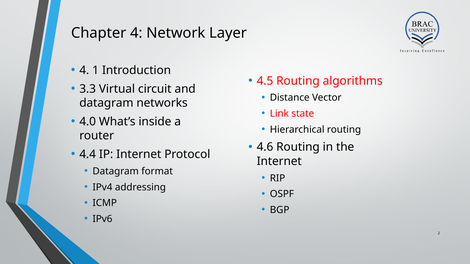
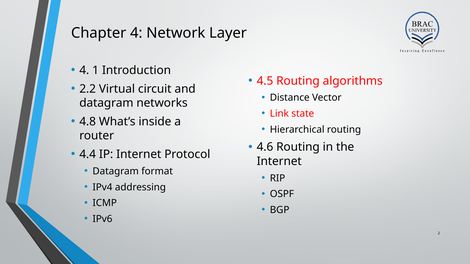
3.3: 3.3 -> 2.2 (88, 89)
4.0: 4.0 -> 4.8 (88, 122)
